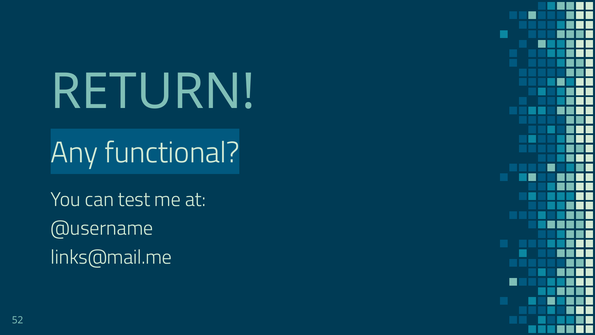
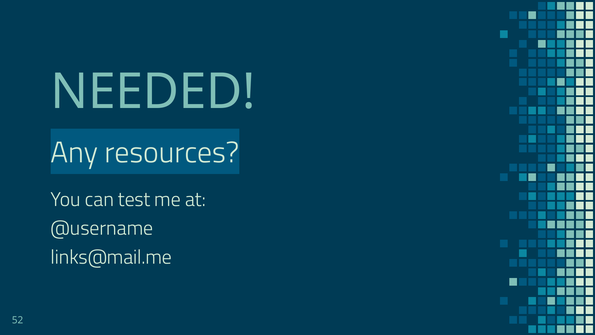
RETURN: RETURN -> NEEDED (153, 92)
functional: functional -> resources (172, 152)
